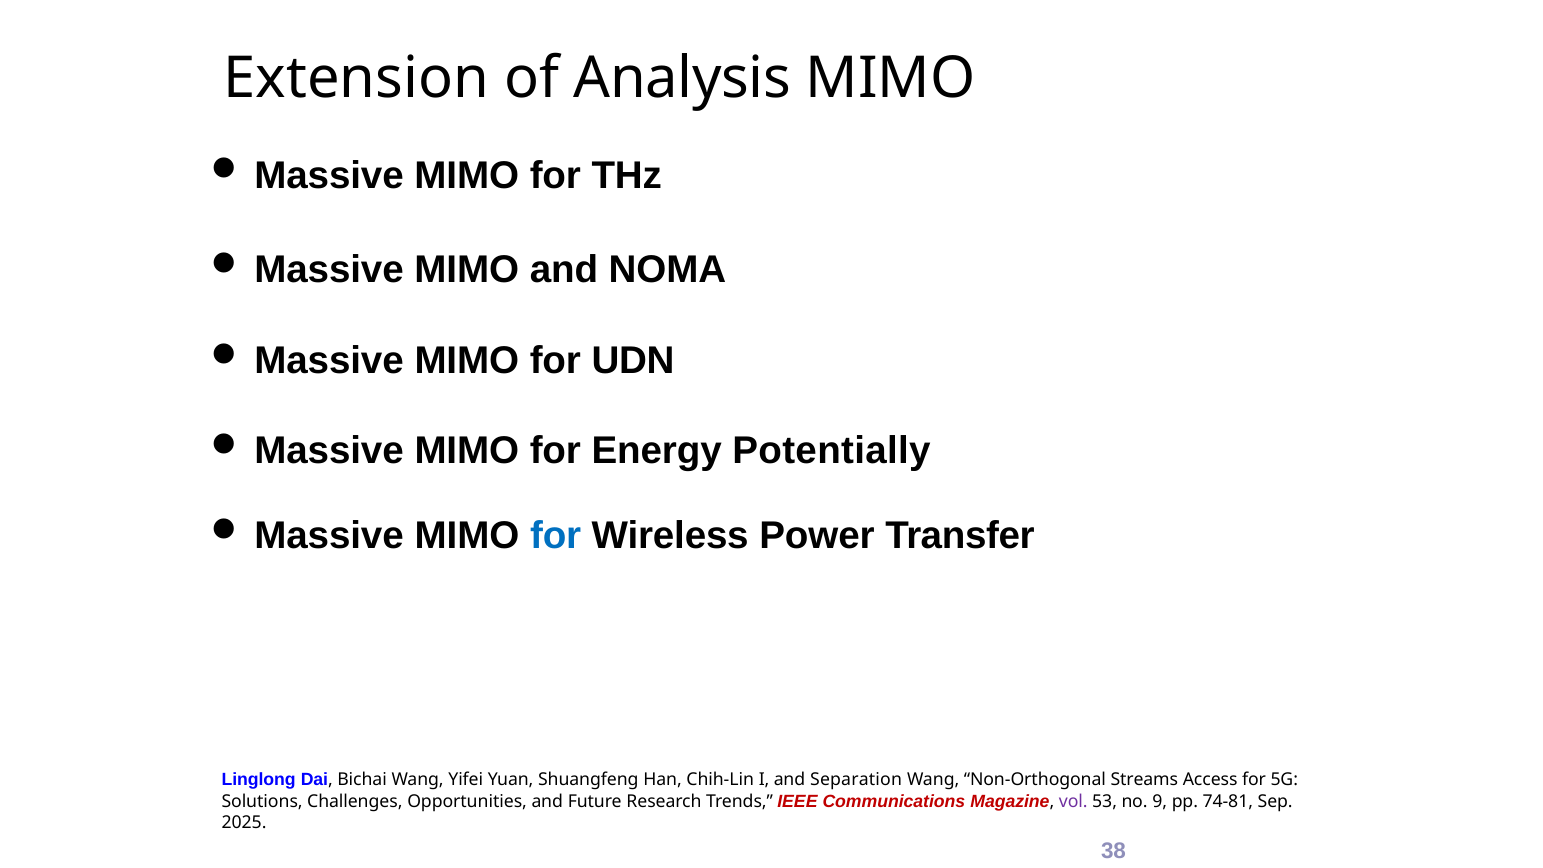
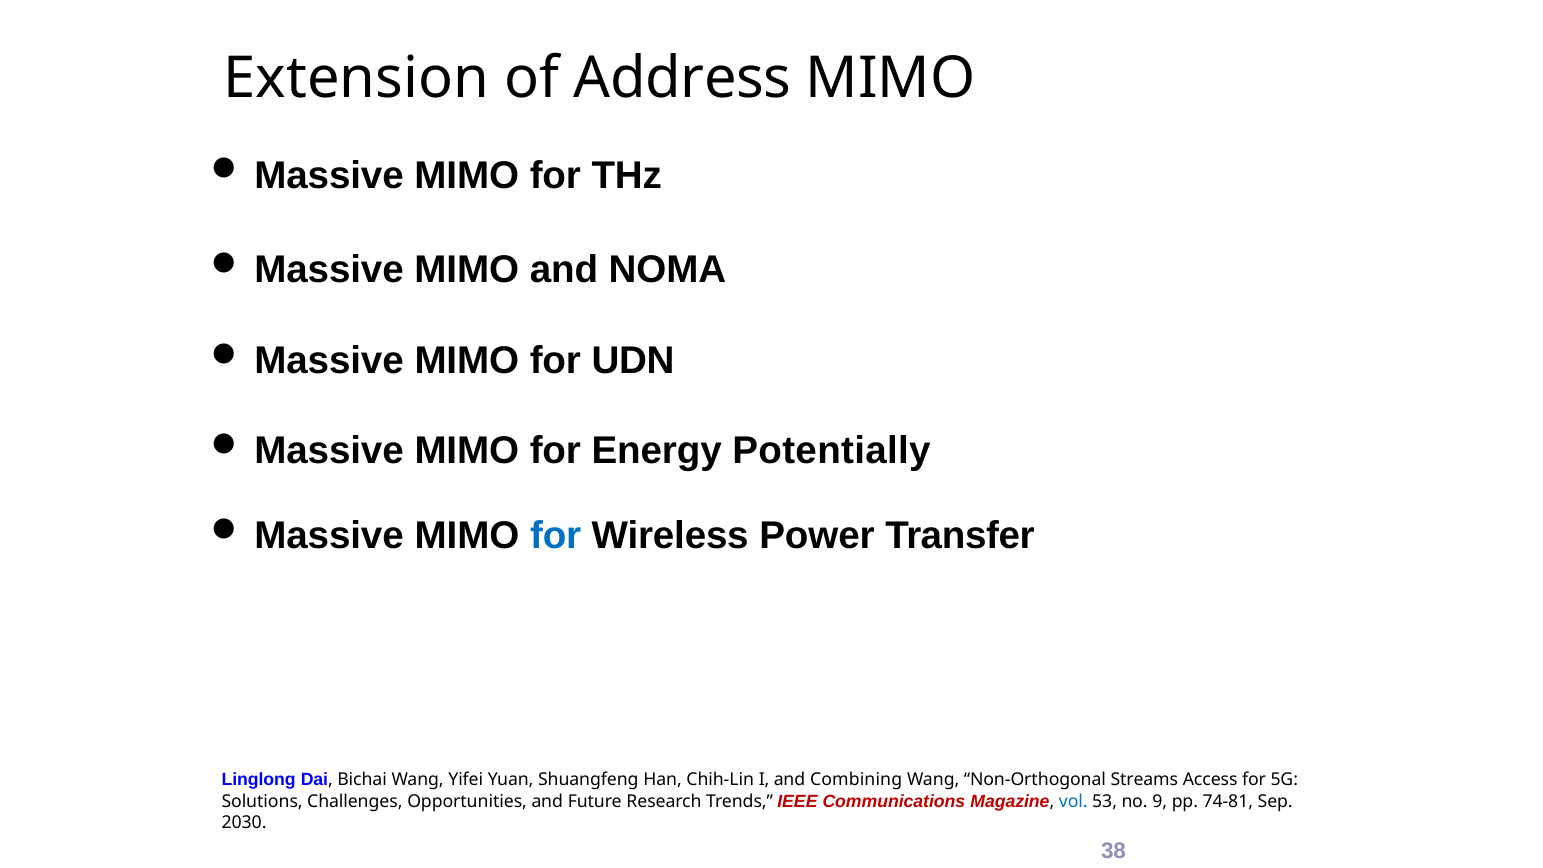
Analysis: Analysis -> Address (683, 78)
Separation: Separation -> Combining (856, 780)
vol colour: purple -> blue (1073, 801)
2025: 2025 -> 2030 (244, 823)
